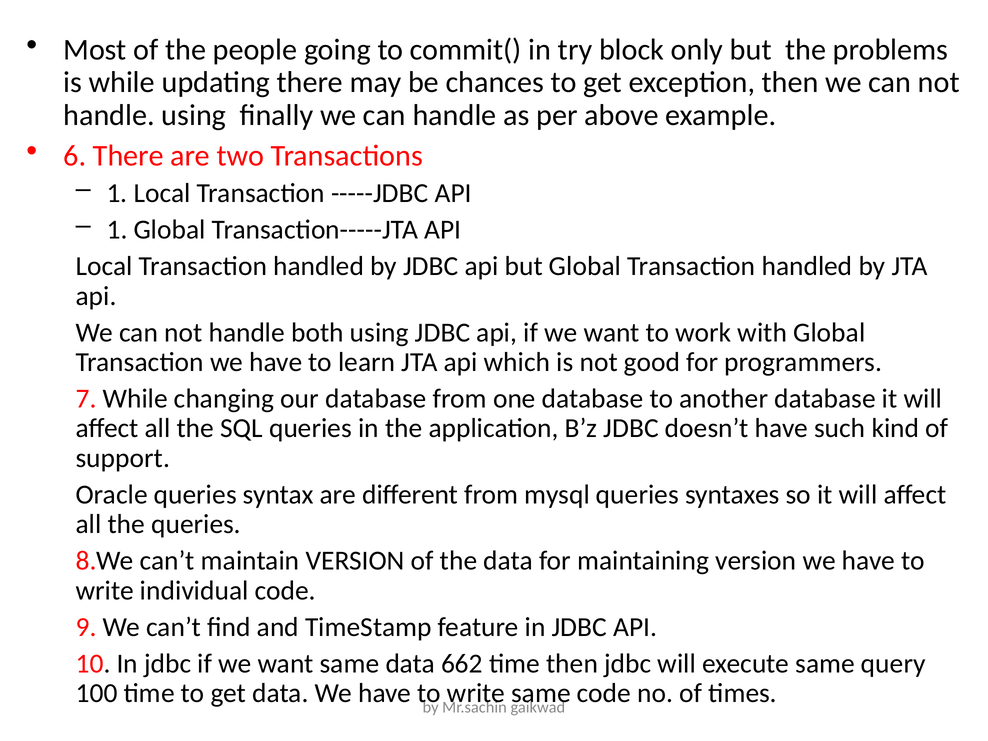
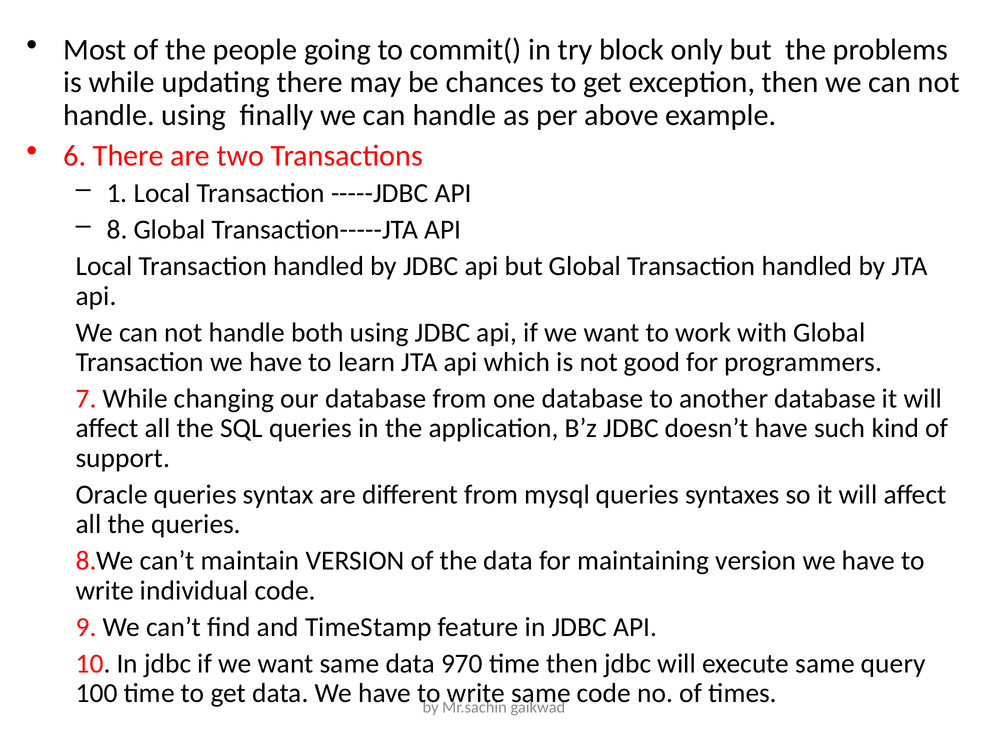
1: 1 -> 8 (117, 230)
662: 662 -> 970 (462, 664)
